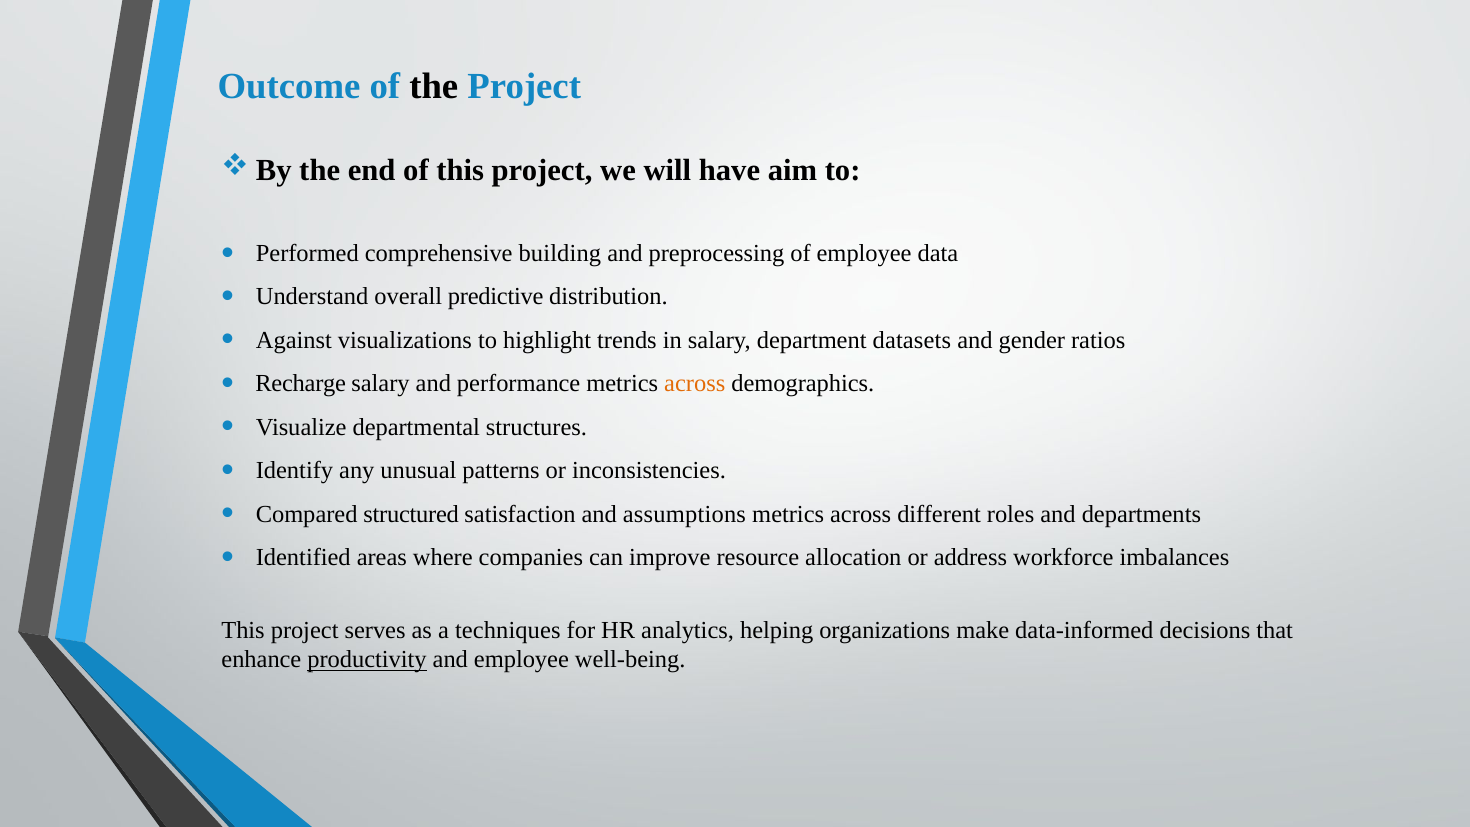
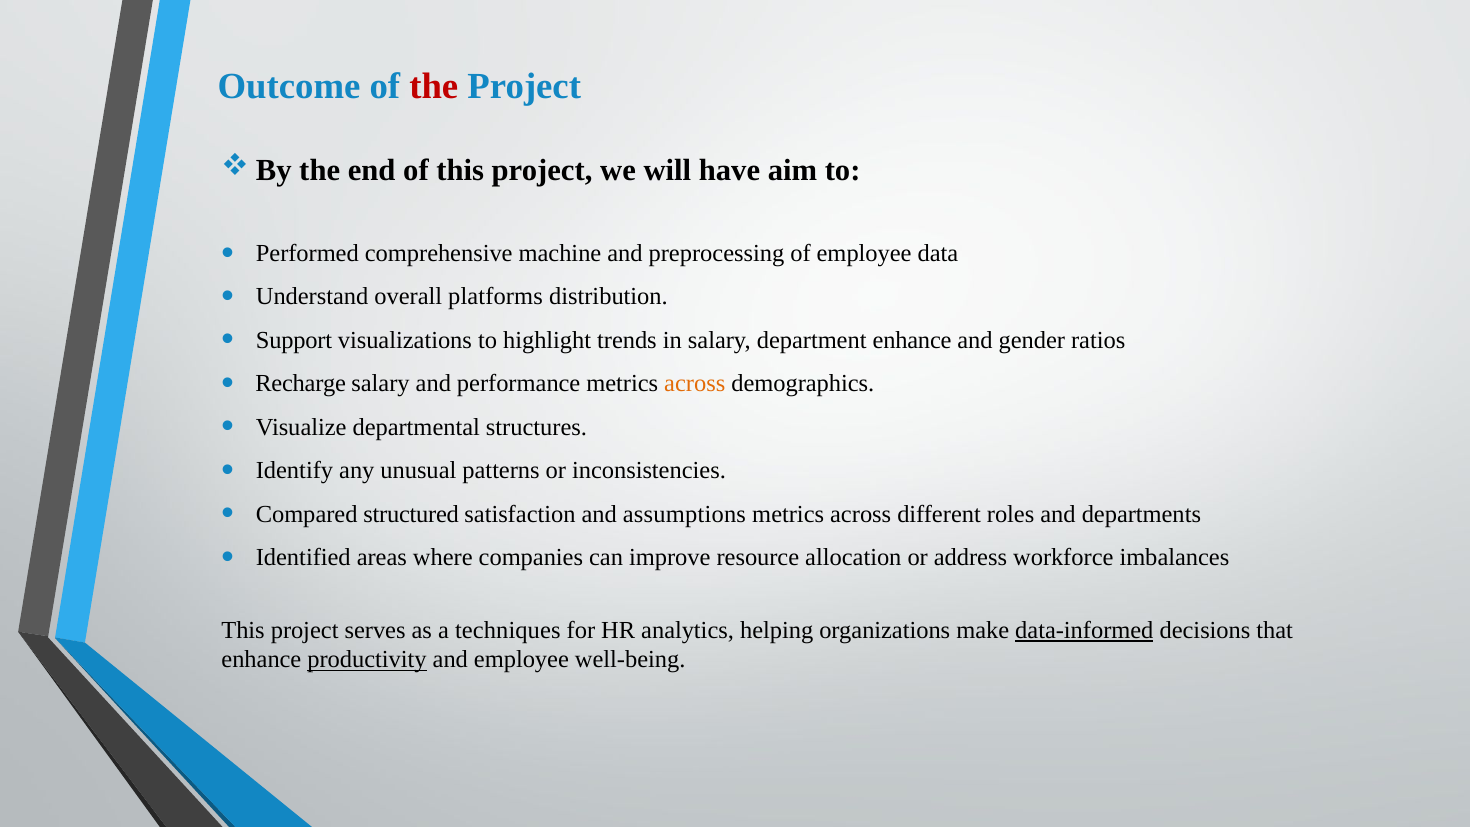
the colour: black -> red (434, 86)
building: building -> machine (560, 253)
predictive: predictive -> platforms (496, 297)
Against: Against -> Support (294, 340)
department datasets: datasets -> enhance (912, 340)
data-informed underline: none -> present (1084, 630)
